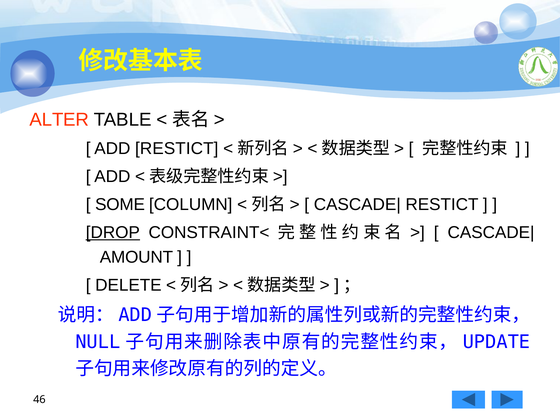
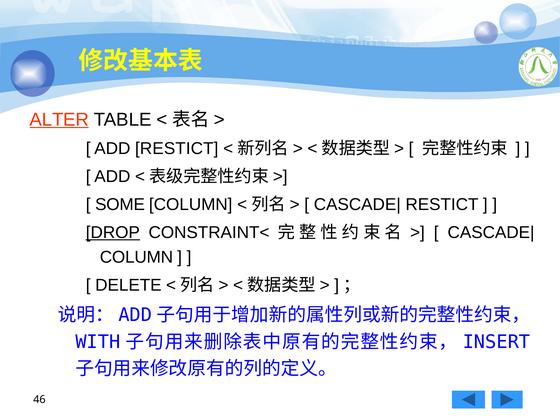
ALTER underline: none -> present (59, 120)
AMOUNT: AMOUNT -> COLUMN (136, 257)
NULL: NULL -> WITH (98, 342)
UPDATE: UPDATE -> INSERT (496, 342)
